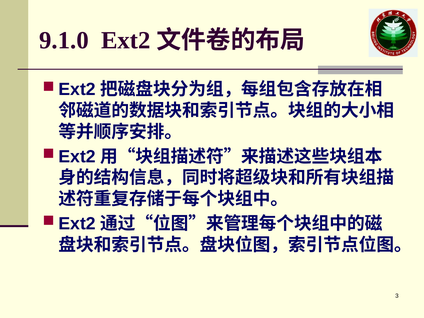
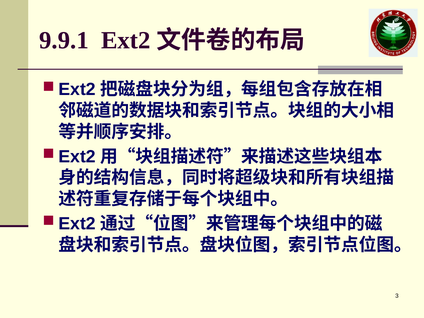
9.1.0: 9.1.0 -> 9.9.1 (64, 40)
